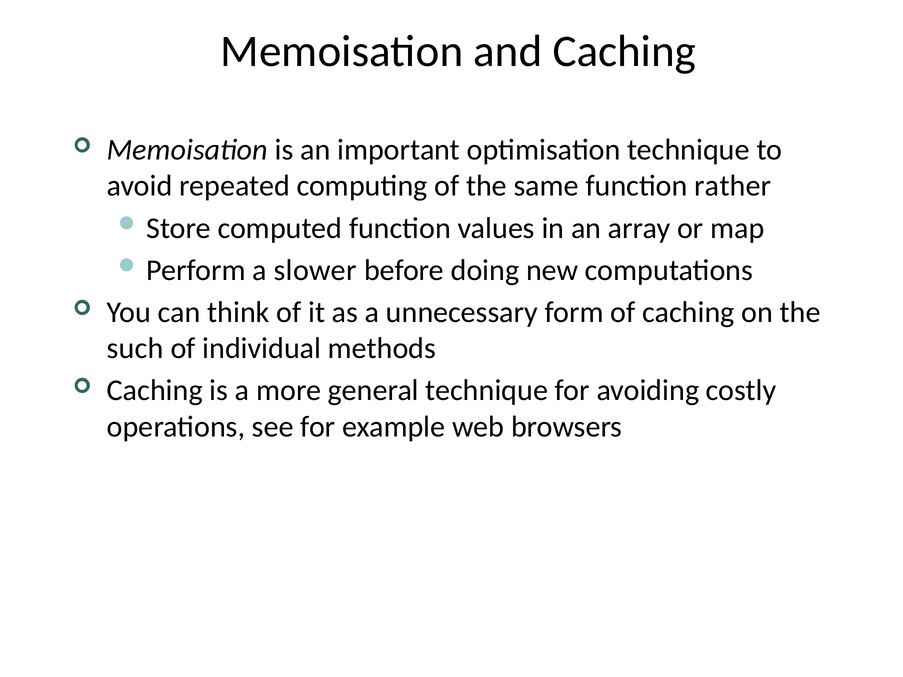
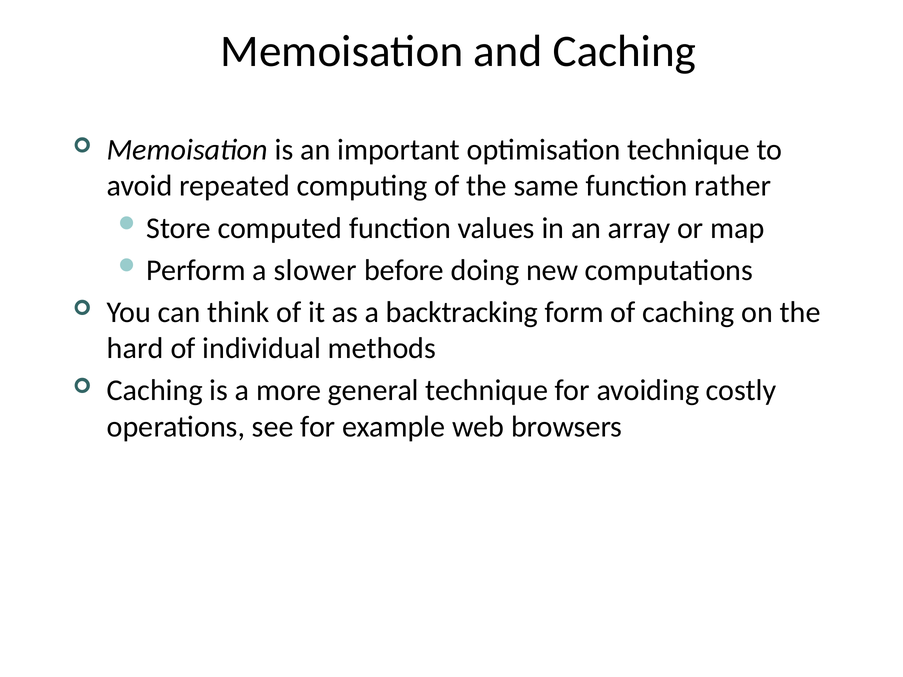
unnecessary: unnecessary -> backtracking (462, 312)
such: such -> hard (135, 349)
